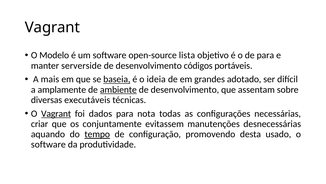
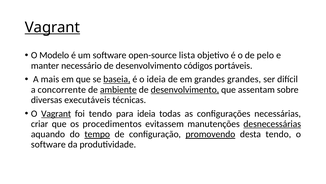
Vagrant underline: none -> present (52, 27)
de para: para -> pelo (265, 55)
serverside: serverside -> necessário (81, 65)
grandes adotado: adotado -> grandes (244, 79)
amplamente: amplamente -> concorrente (62, 89)
desenvolvimento underline: none -> present (185, 89)
foi dados: dados -> tendo (100, 113)
para nota: nota -> ideia (146, 113)
conjuntamente: conjuntamente -> procedimentos (112, 124)
desnecessárias underline: none -> present (272, 124)
promovendo underline: none -> present (210, 134)
desta usado: usado -> tendo (278, 134)
